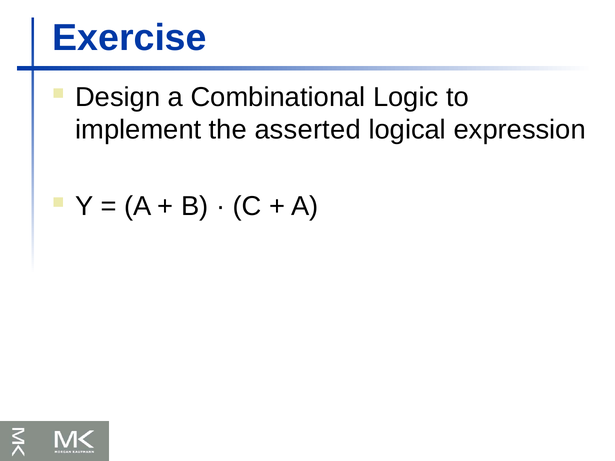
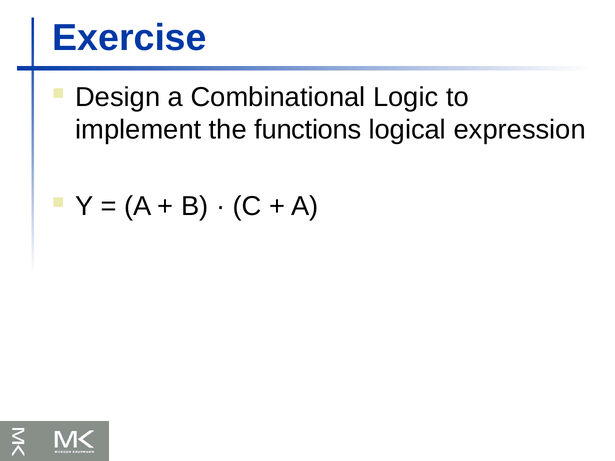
asserted: asserted -> functions (308, 130)
